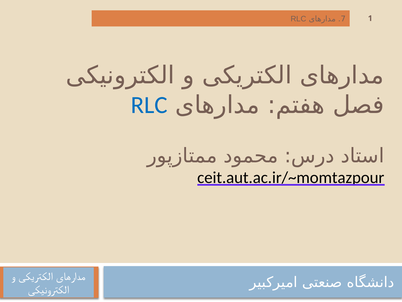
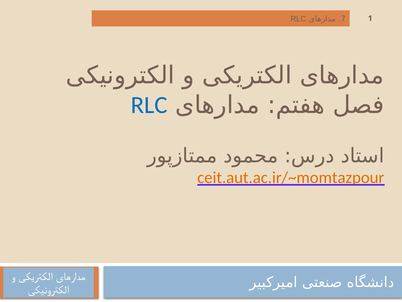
ceit.aut.ac.ir/~momtazpour colour: black -> orange (291, 177)
